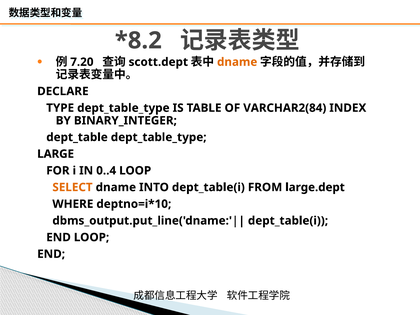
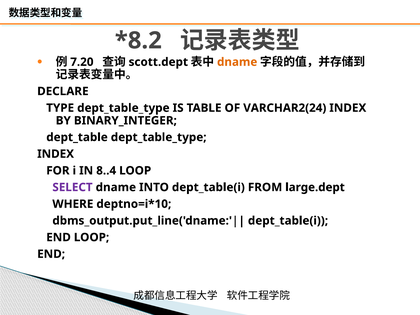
VARCHAR2(84: VARCHAR2(84 -> VARCHAR2(24 (285, 108)
LARGE: LARGE -> INDEX (56, 154)
0..4: 0..4 -> 8..4 (106, 171)
SELECT colour: orange -> purple (72, 187)
